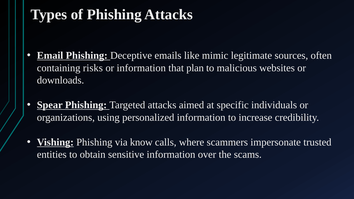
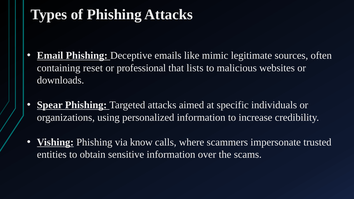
risks: risks -> reset (93, 68)
or information: information -> professional (141, 68)
plan: plan -> lists (195, 68)
